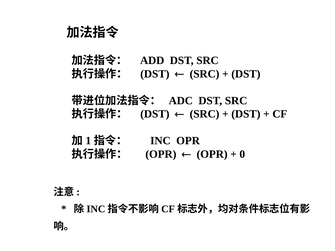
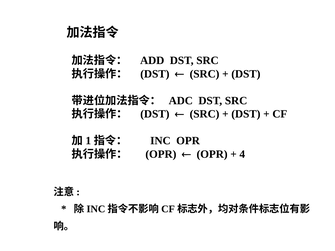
0: 0 -> 4 (242, 154)
